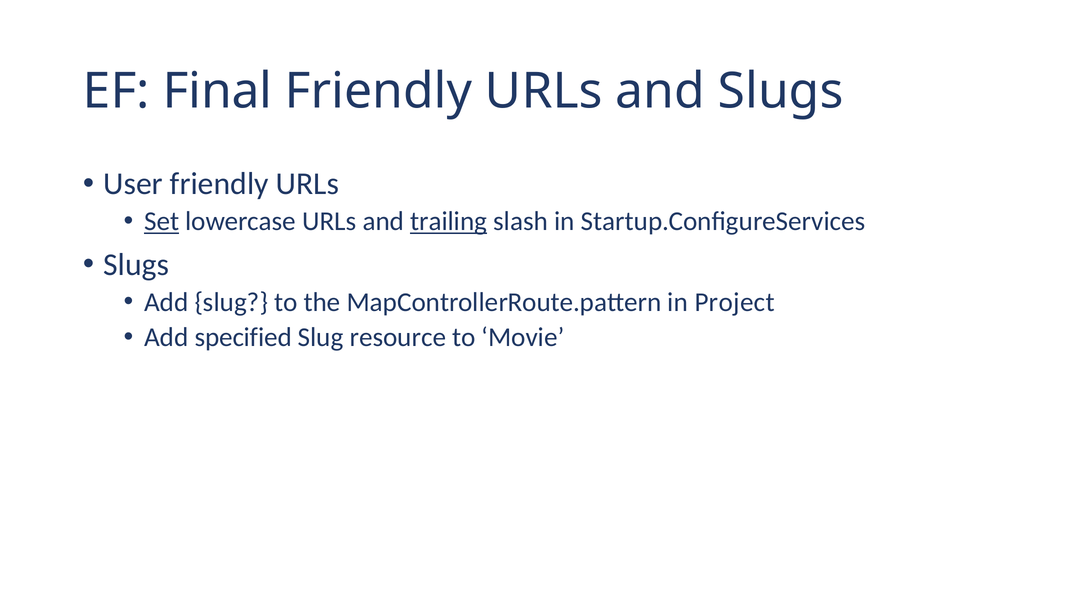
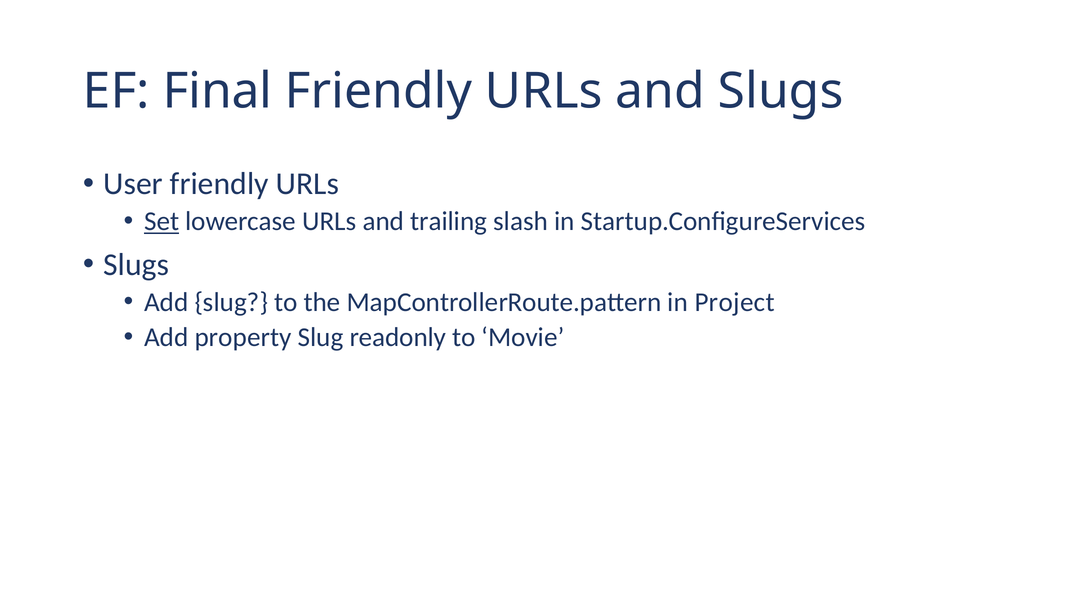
trailing underline: present -> none (449, 221)
specified: specified -> property (243, 337)
resource: resource -> readonly (398, 337)
